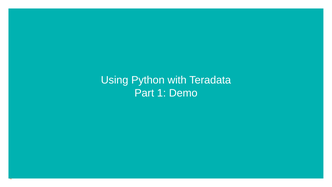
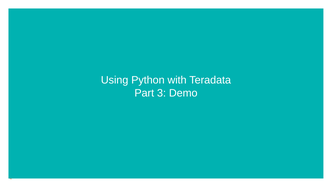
1: 1 -> 3 (162, 93)
